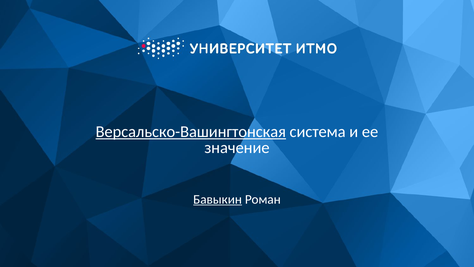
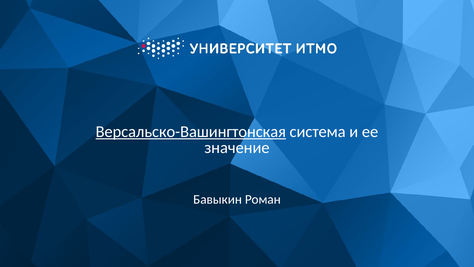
Бавыкин underline: present -> none (218, 199)
